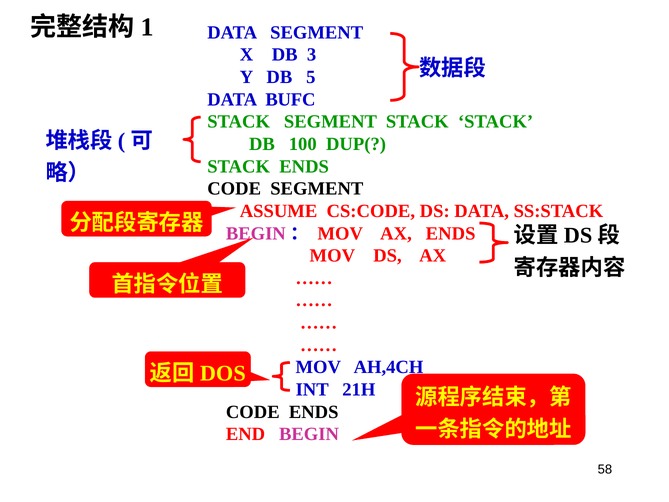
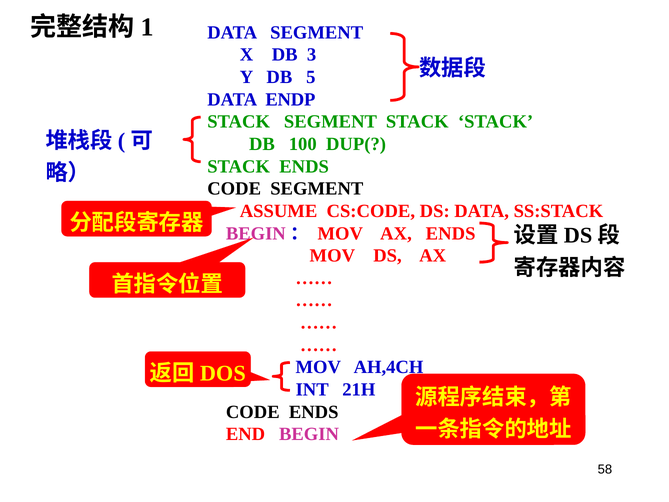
BUFC: BUFC -> ENDP (290, 99)
